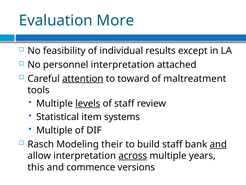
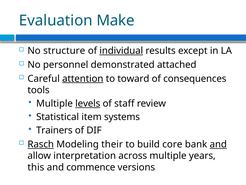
More: More -> Make (115, 21)
feasibility: feasibility -> structure (64, 51)
individual underline: none -> present (121, 51)
personnel interpretation: interpretation -> demonstrated (123, 65)
maltreatment: maltreatment -> consequences (195, 78)
Multiple: Multiple -> Trainers (54, 130)
Rasch underline: none -> present (41, 144)
build staff: staff -> core (172, 144)
across underline: present -> none (133, 155)
